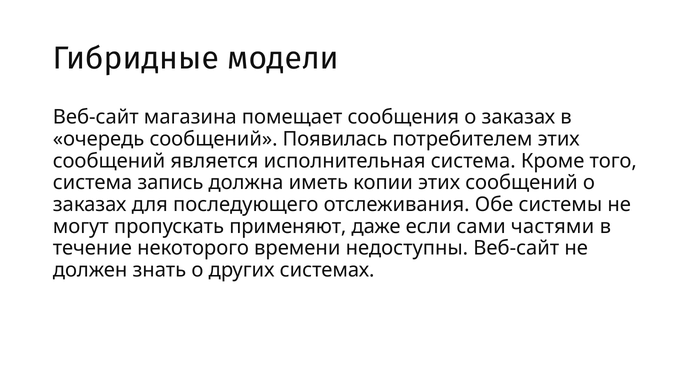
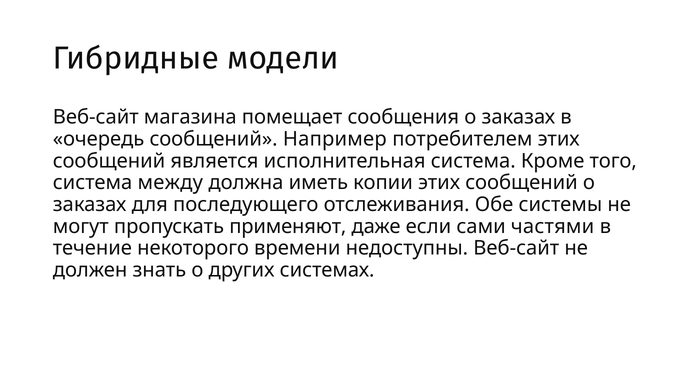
Появилась: Появилась -> Например (335, 139)
запись: запись -> между (170, 183)
